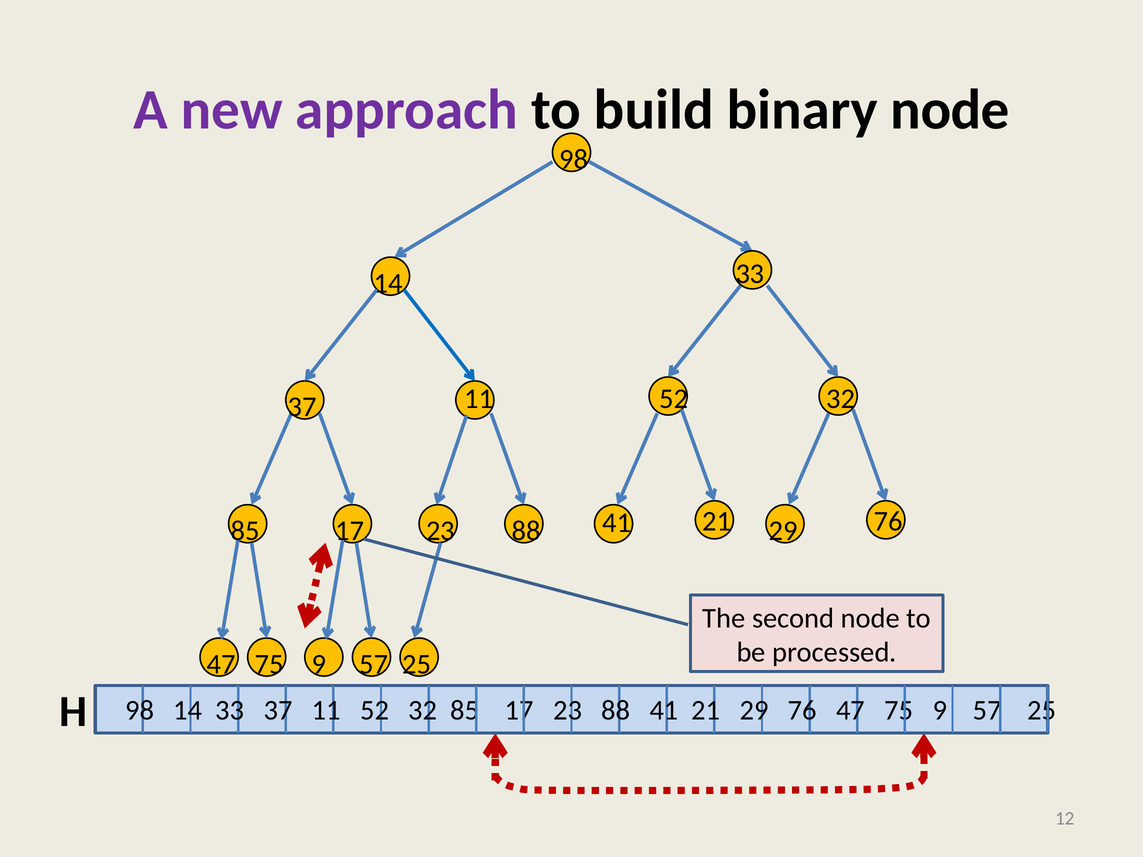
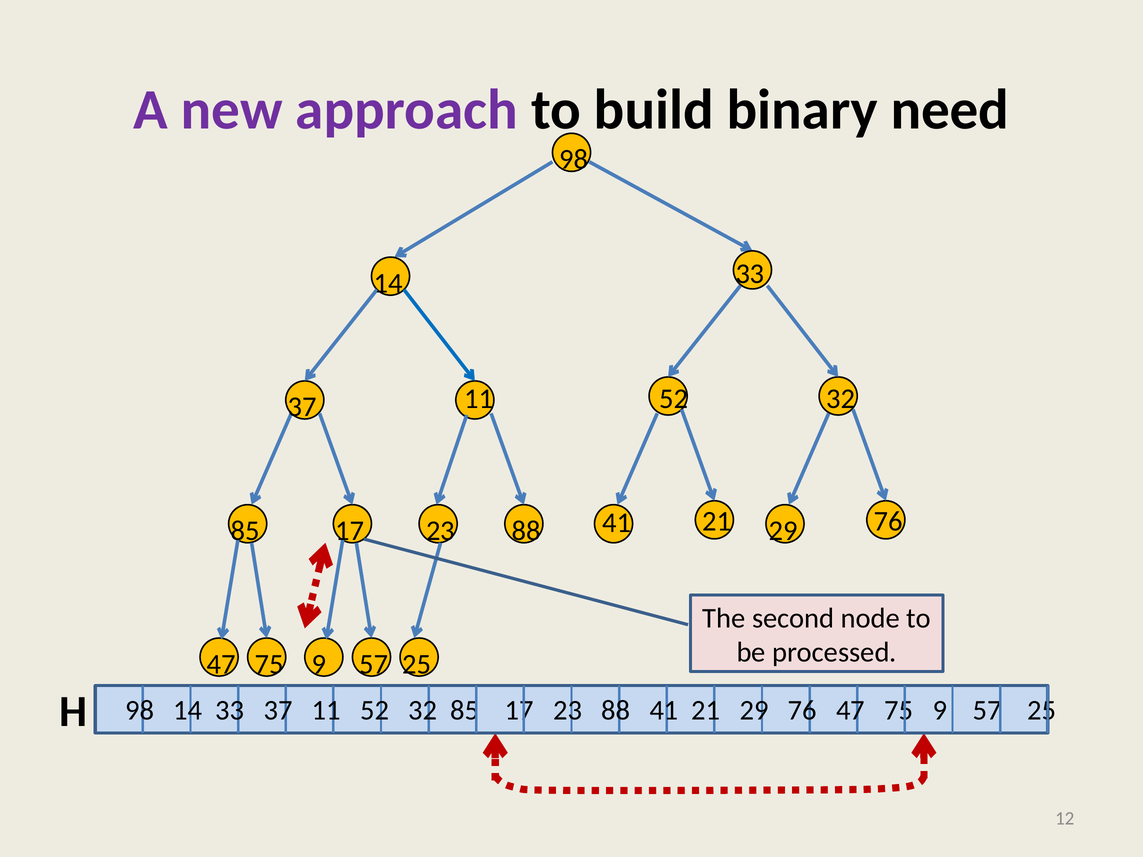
binary node: node -> need (950, 110)
